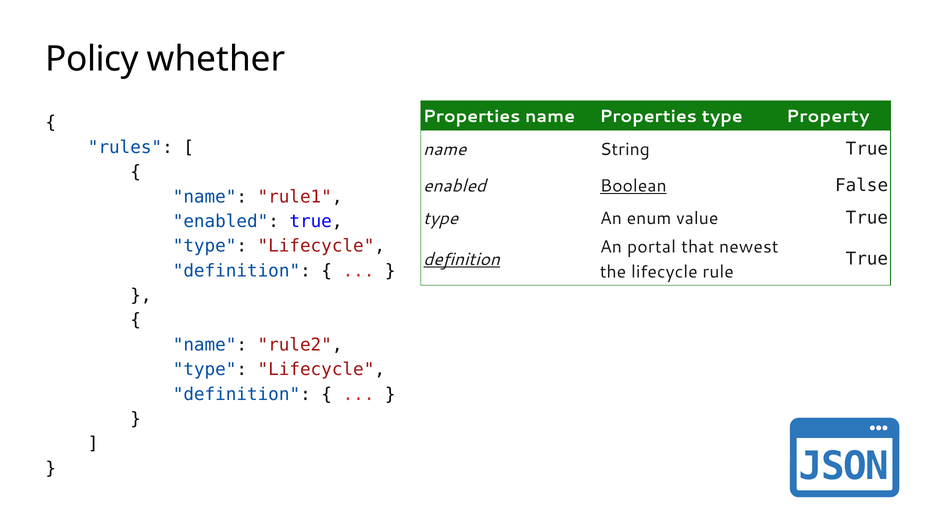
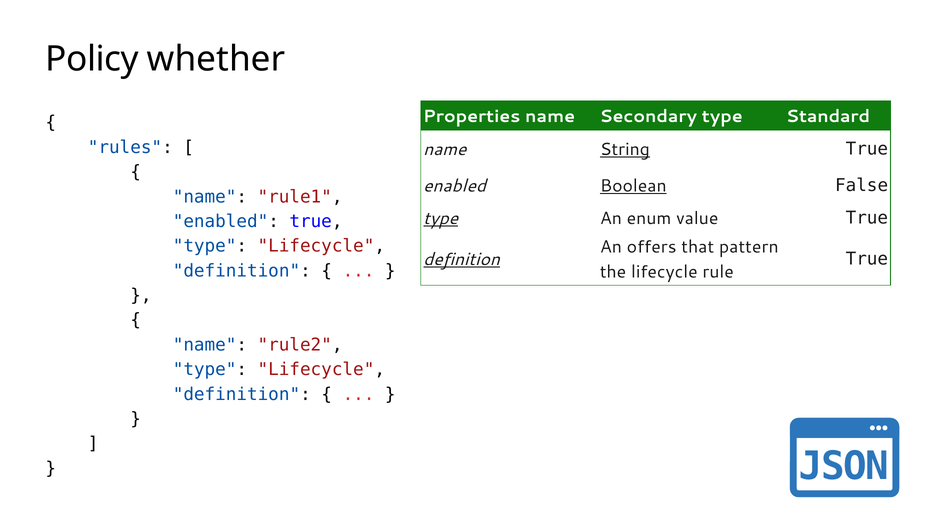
name Properties: Properties -> Secondary (648, 117)
Property: Property -> Standard (828, 117)
String underline: none -> present (625, 150)
type underline: none -> present (441, 219)
portal: portal -> offers (652, 247)
newest: newest -> pattern (749, 247)
